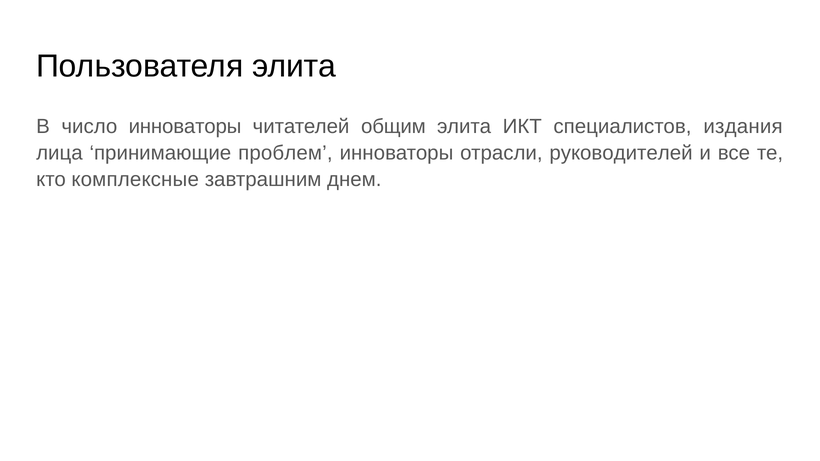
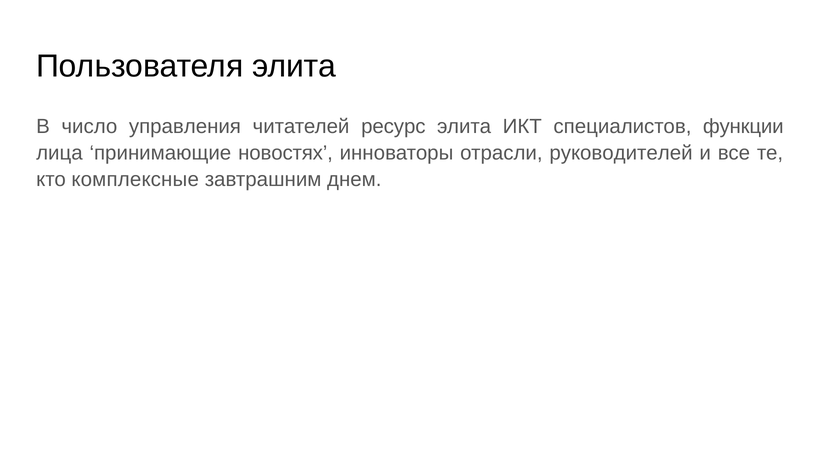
число инноваторы: инноваторы -> управления (185, 127)
общим: общим -> ресурс (393, 127)
издания: издания -> функции (743, 127)
проблем: проблем -> новостях (286, 153)
